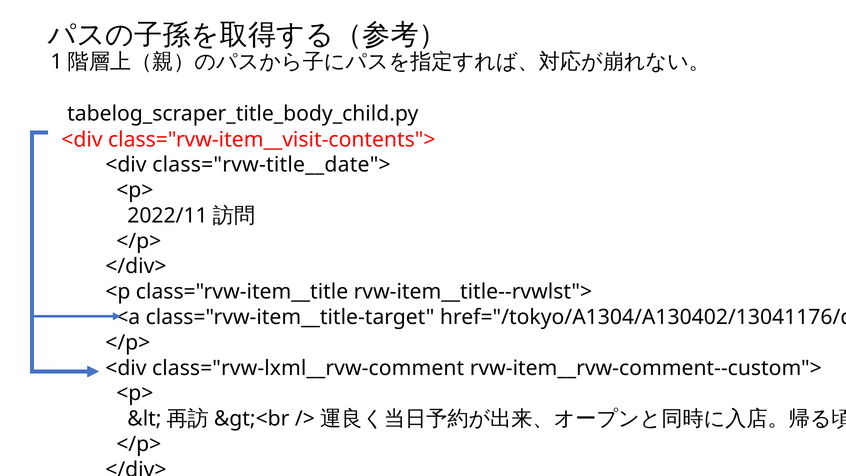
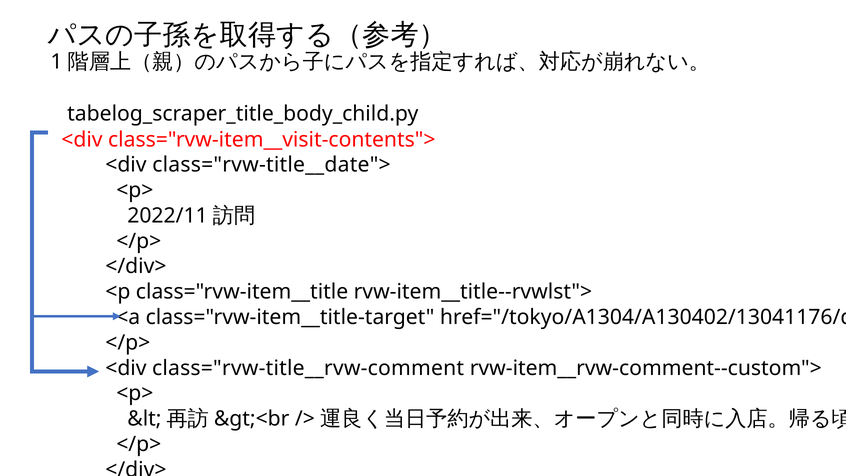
class="rvw-lxml__rvw-comment: class="rvw-lxml__rvw-comment -> class="rvw-title__rvw-comment (308, 368)
